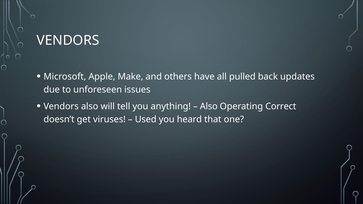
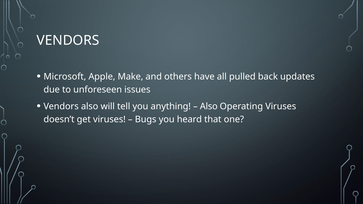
Operating Correct: Correct -> Viruses (281, 107)
Used: Used -> Bugs (146, 120)
